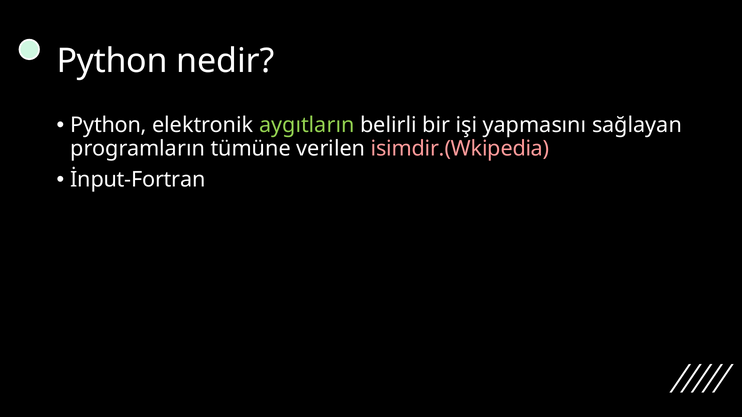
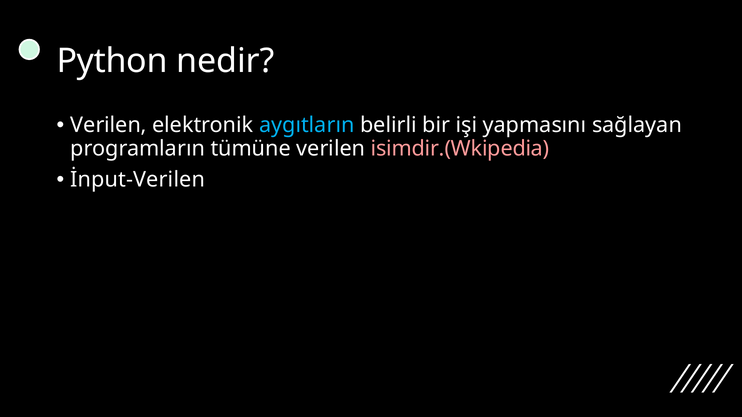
Python: Python -> Verilen (109, 125)
aygıtların colour: light green -> light blue (307, 125)
İnput-Fortran: İnput-Fortran -> İnput-Verilen (138, 180)
